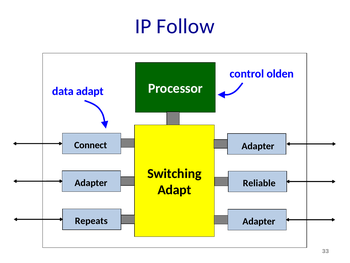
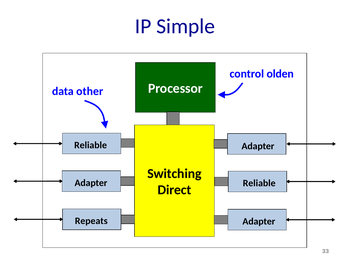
Follow: Follow -> Simple (186, 26)
data adapt: adapt -> other (90, 91)
Connect: Connect -> Reliable (91, 145)
Adapt: Adapt -> Direct (174, 190)
